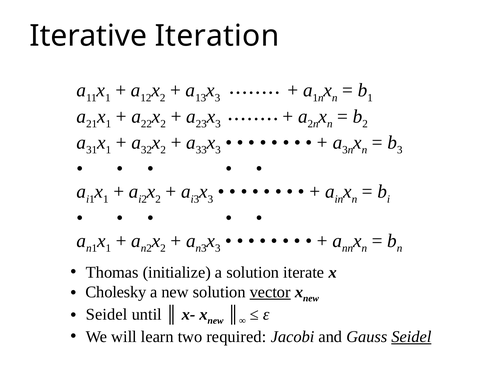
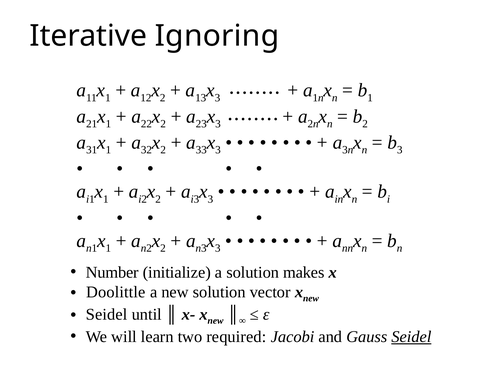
Iteration: Iteration -> Ignoring (217, 36)
Thomas: Thomas -> Number (112, 272)
iterate: iterate -> makes (304, 272)
Cholesky: Cholesky -> Doolittle (116, 292)
vector underline: present -> none (270, 292)
